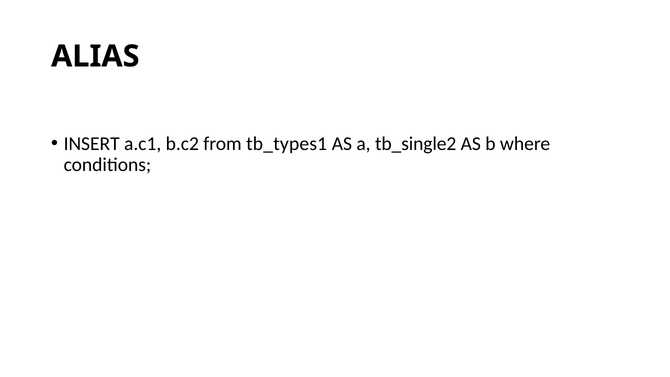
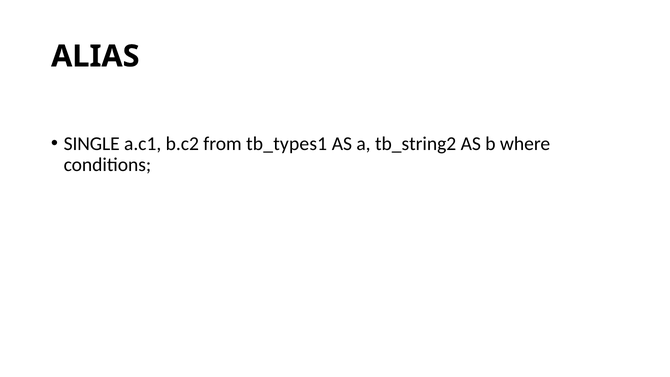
INSERT: INSERT -> SINGLE (92, 144)
tb_single2: tb_single2 -> tb_string2 (416, 144)
